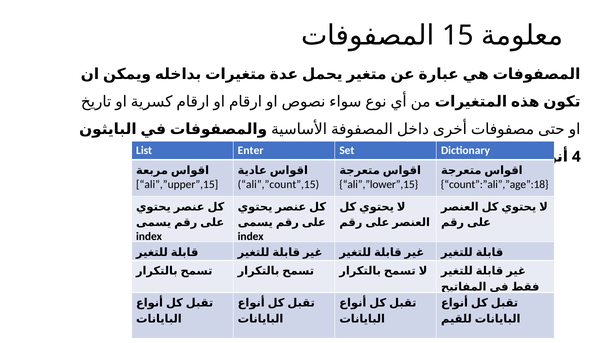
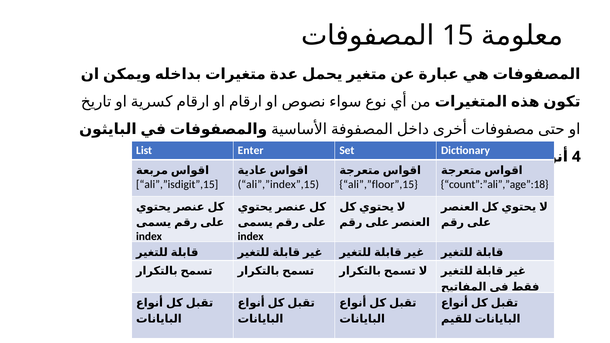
ali”,”upper”,15: ali”,”upper”,15 -> ali”,”isdigit”,15 (177, 185)
ali”,”count”,15: ali”,”count”,15 -> ali”,”index”,15 (278, 185)
ali”,”lower”,15: ali”,”lower”,15 -> ali”,”floor”,15 (379, 185)
